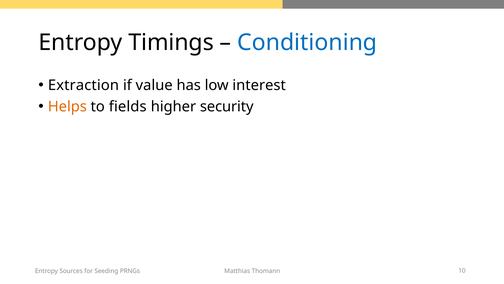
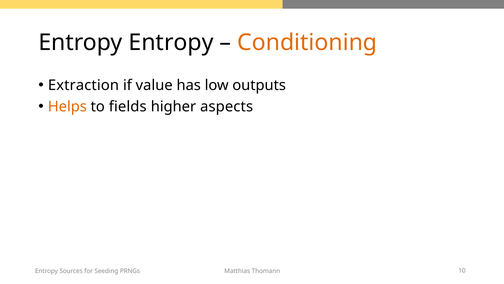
Entropy Timings: Timings -> Entropy (171, 42)
Conditioning colour: blue -> orange (307, 42)
interest: interest -> outputs (259, 85)
security: security -> aspects (227, 106)
